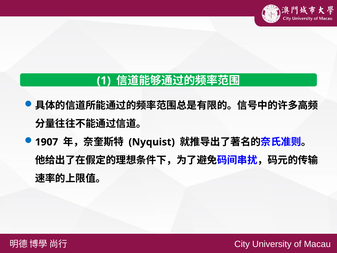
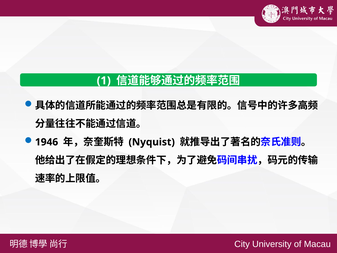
1907: 1907 -> 1946 (47, 142)
